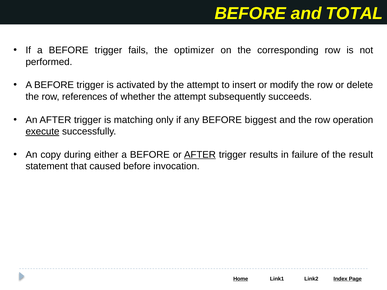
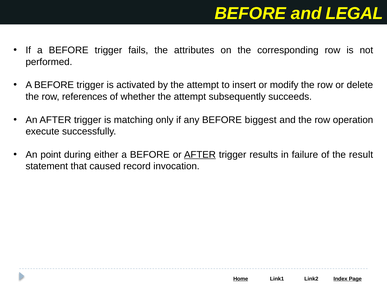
TOTAL: TOTAL -> LEGAL (354, 13)
optimizer: optimizer -> attributes (194, 50)
execute underline: present -> none (42, 132)
copy: copy -> point (51, 155)
caused before: before -> record (137, 166)
